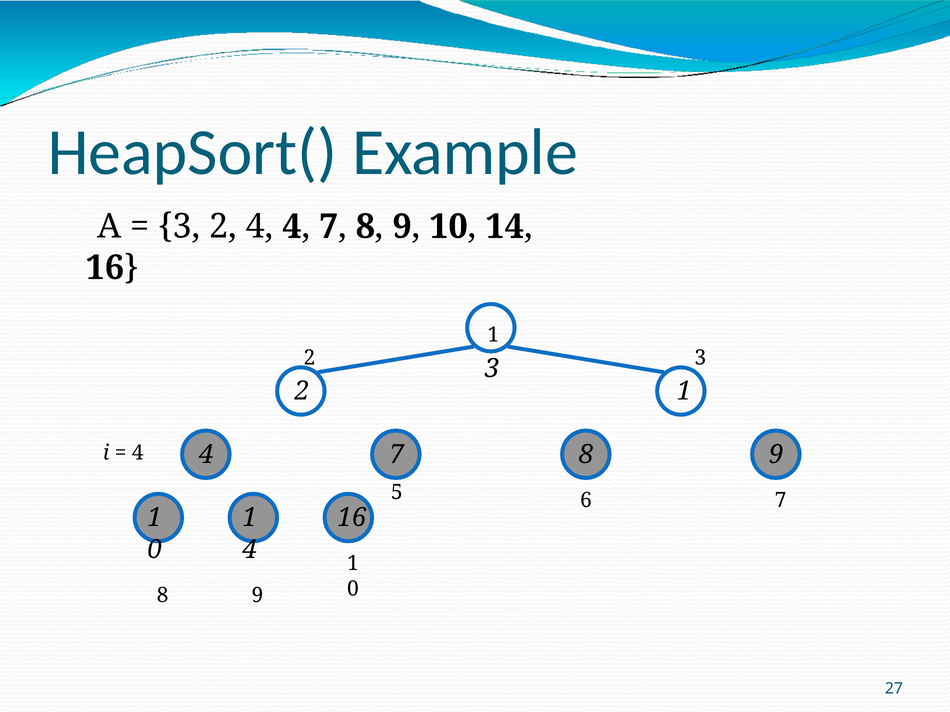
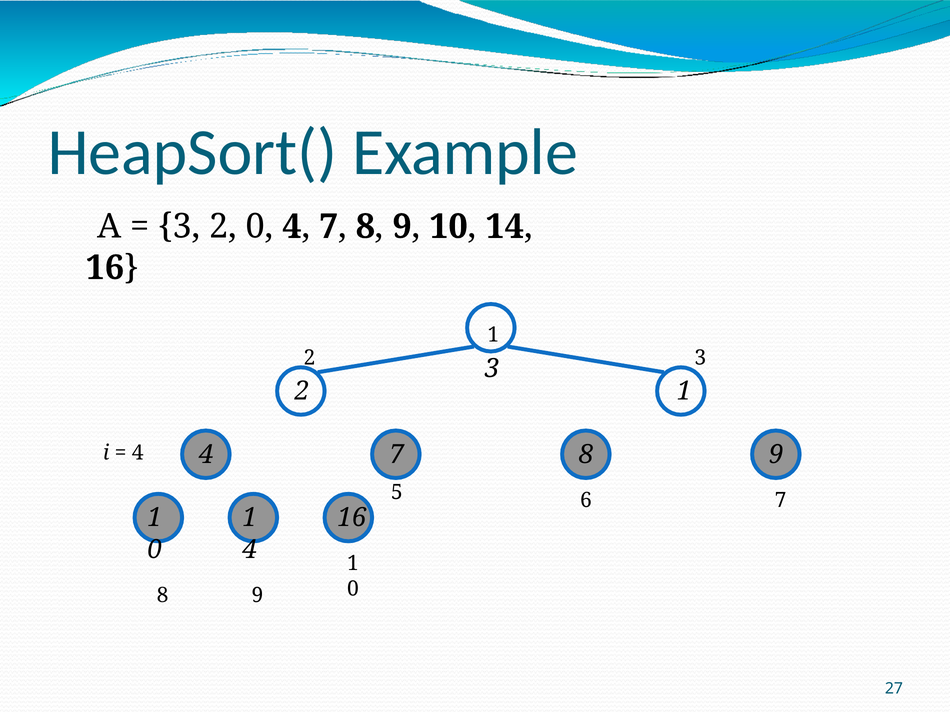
2 4: 4 -> 0 (260, 227)
